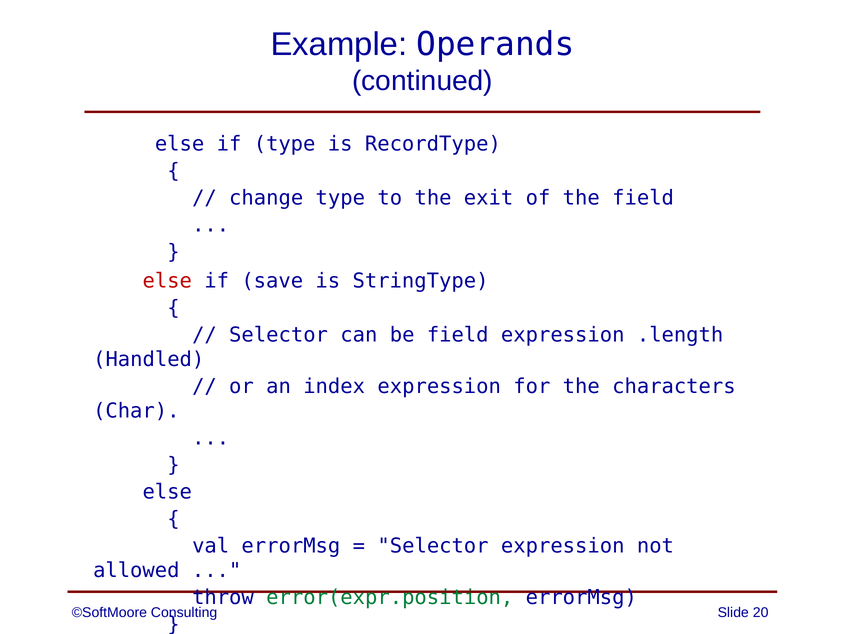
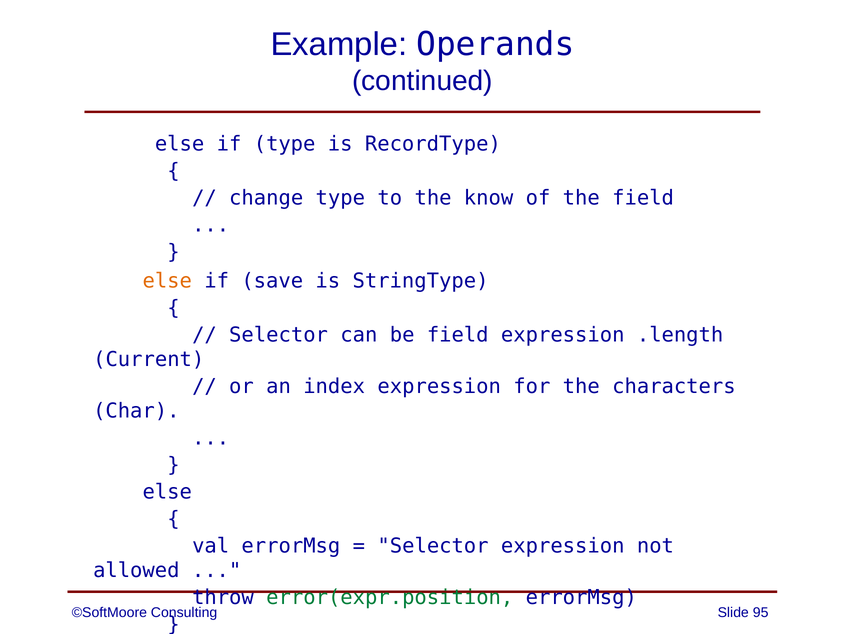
exit: exit -> know (489, 198)
else colour: red -> orange (167, 281)
Handled: Handled -> Current (149, 359)
20: 20 -> 95 (761, 612)
